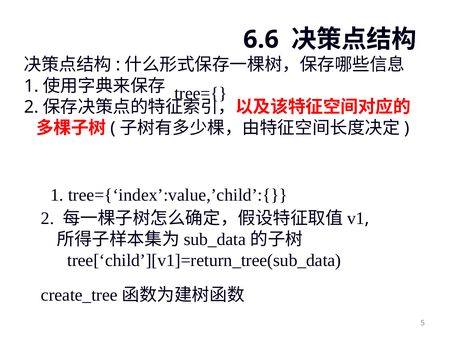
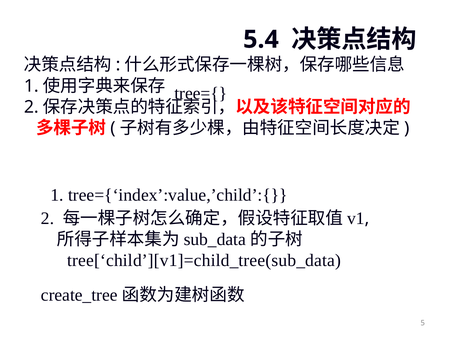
6.6: 6.6 -> 5.4 (261, 39)
tree[‘child’][v1]=return_tree(sub_data: tree[‘child’][v1]=return_tree(sub_data -> tree[‘child’][v1]=child_tree(sub_data (204, 261)
